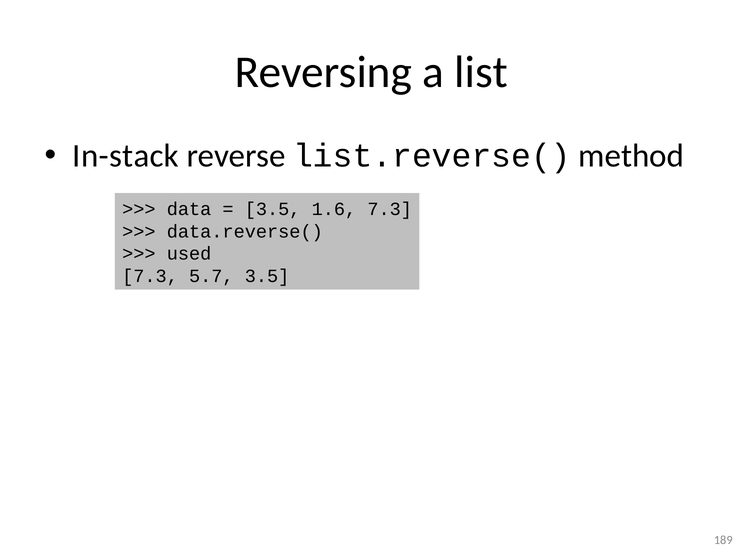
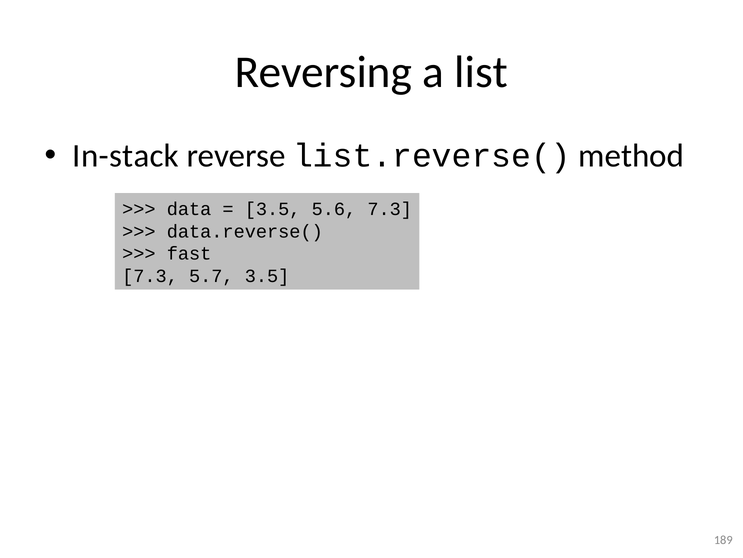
1.6: 1.6 -> 5.6 (334, 209)
used: used -> fast (189, 253)
